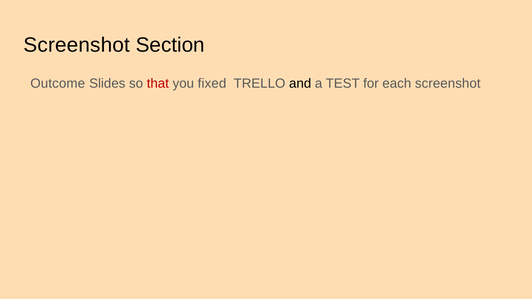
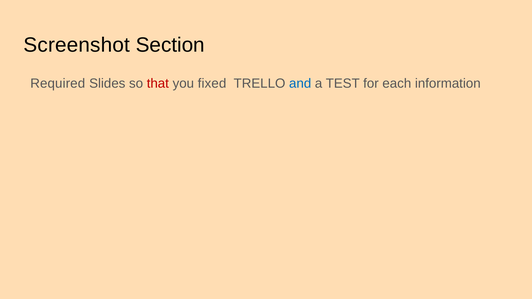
Outcome: Outcome -> Required (58, 84)
and colour: black -> blue (300, 84)
each screenshot: screenshot -> information (448, 84)
